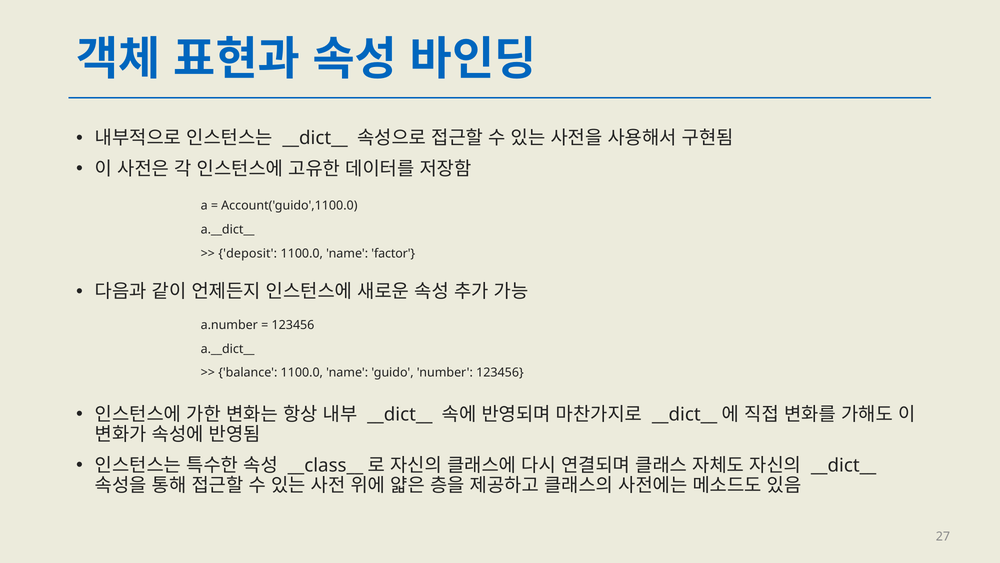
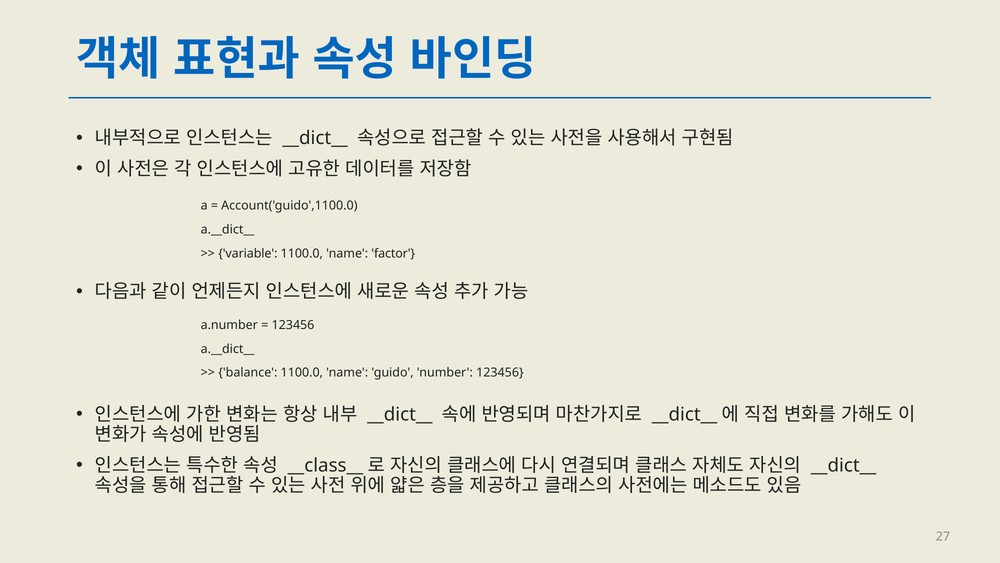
deposit: deposit -> variable (248, 253)
